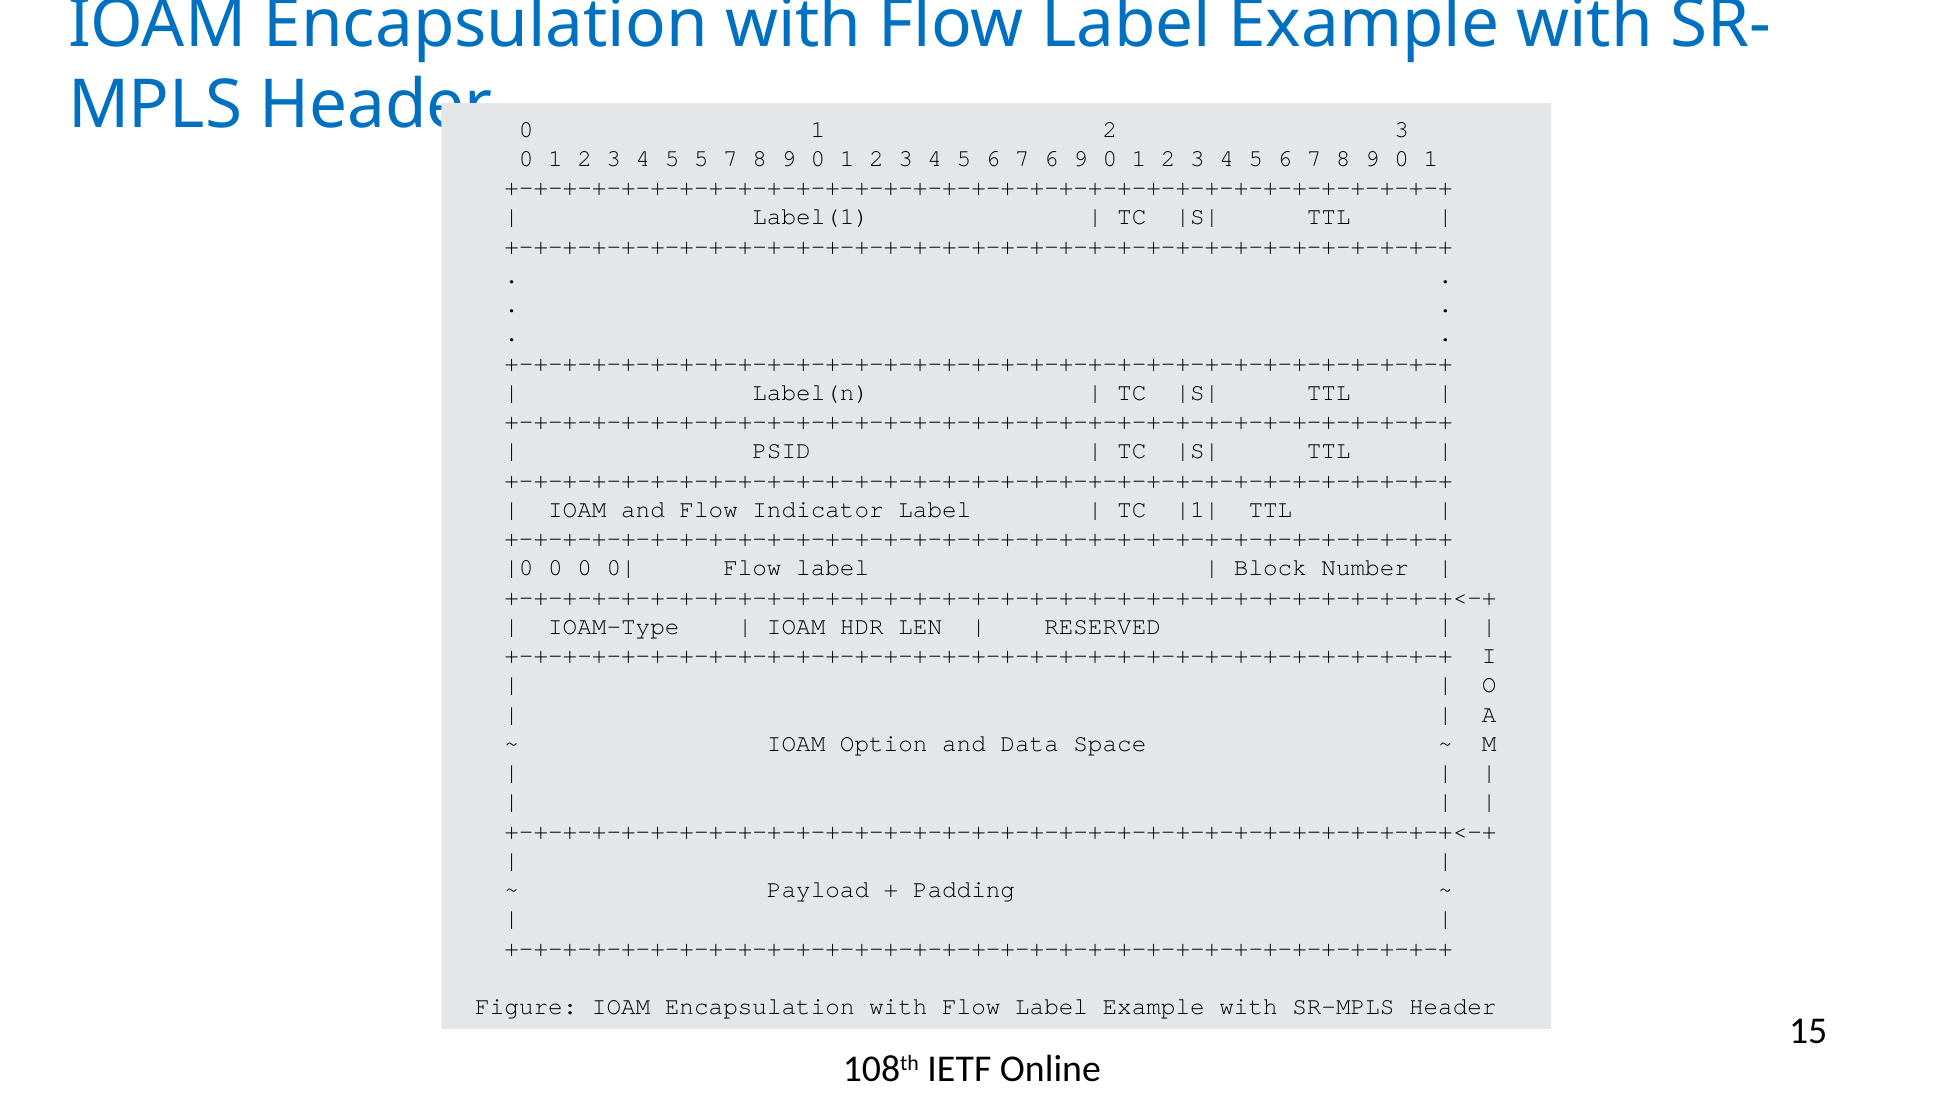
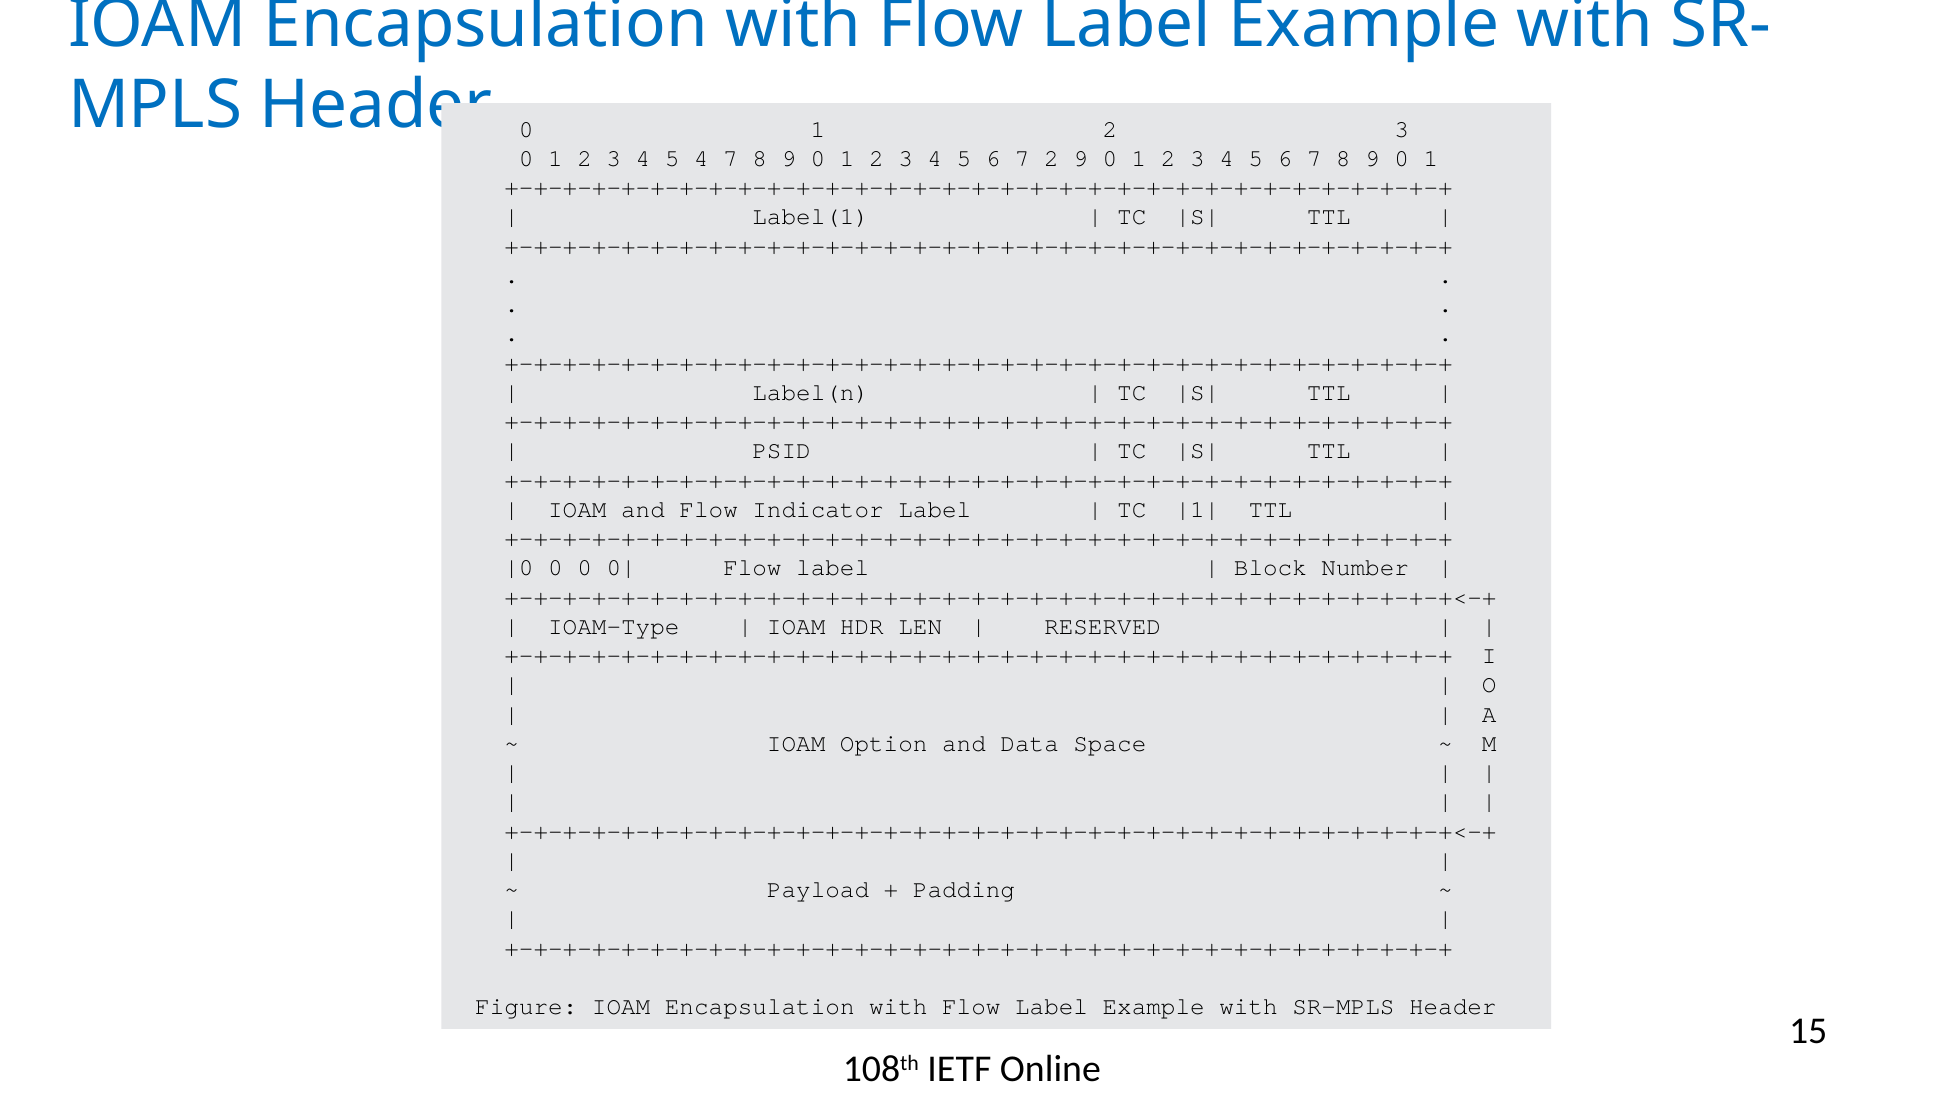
5 5: 5 -> 4 (701, 158)
7 6: 6 -> 2 (1051, 158)
